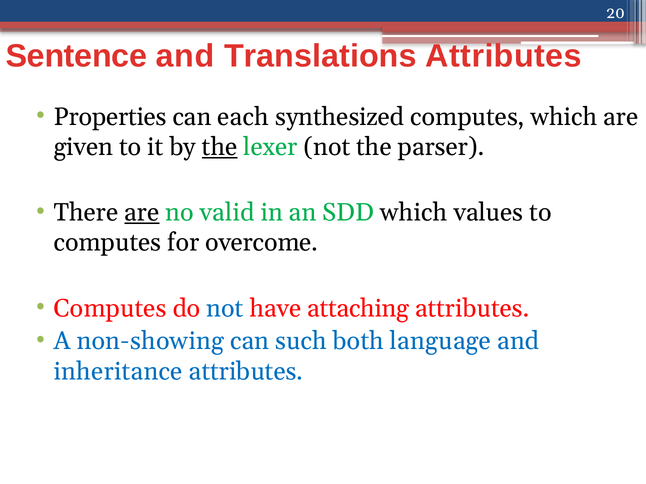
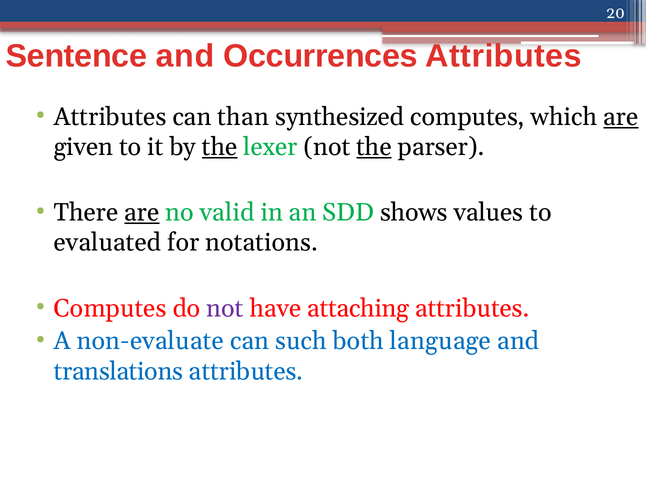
Translations: Translations -> Occurrences (321, 56)
Properties: Properties -> Attributes (110, 117)
each: each -> than (243, 117)
are underline: none -> present (621, 117)
the underline: none -> present (374, 147)
SDD which: which -> shows (414, 213)
computes: computes -> evaluated (107, 243)
overcome: overcome -> notations (262, 243)
not colour: blue -> purple (225, 309)
non-showing: non-showing -> non-evaluate (150, 342)
inheritance: inheritance -> translations (118, 372)
